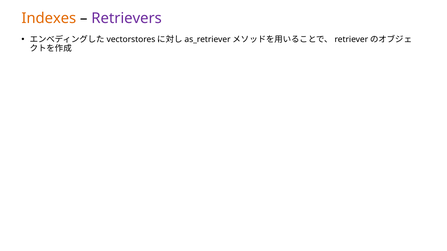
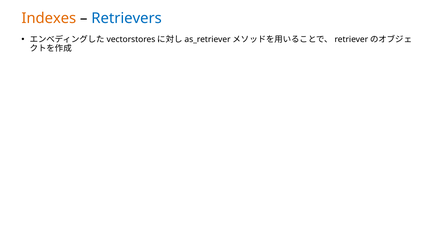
Retrievers colour: purple -> blue (127, 18)
